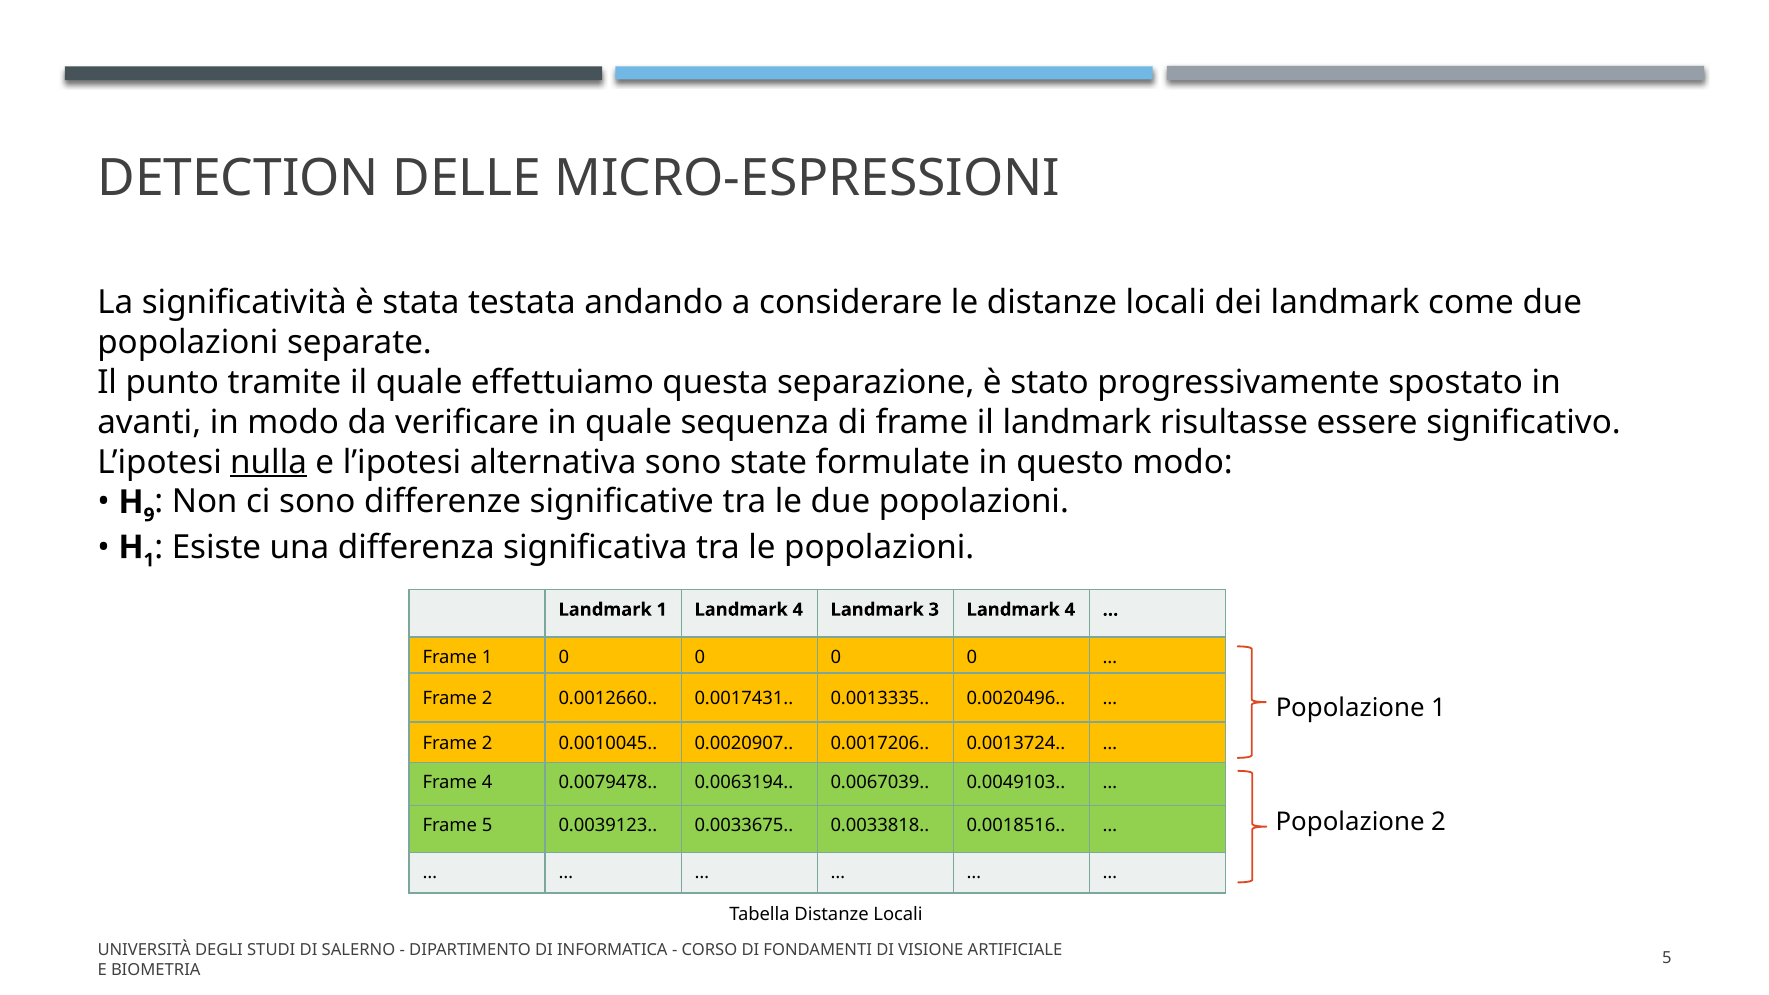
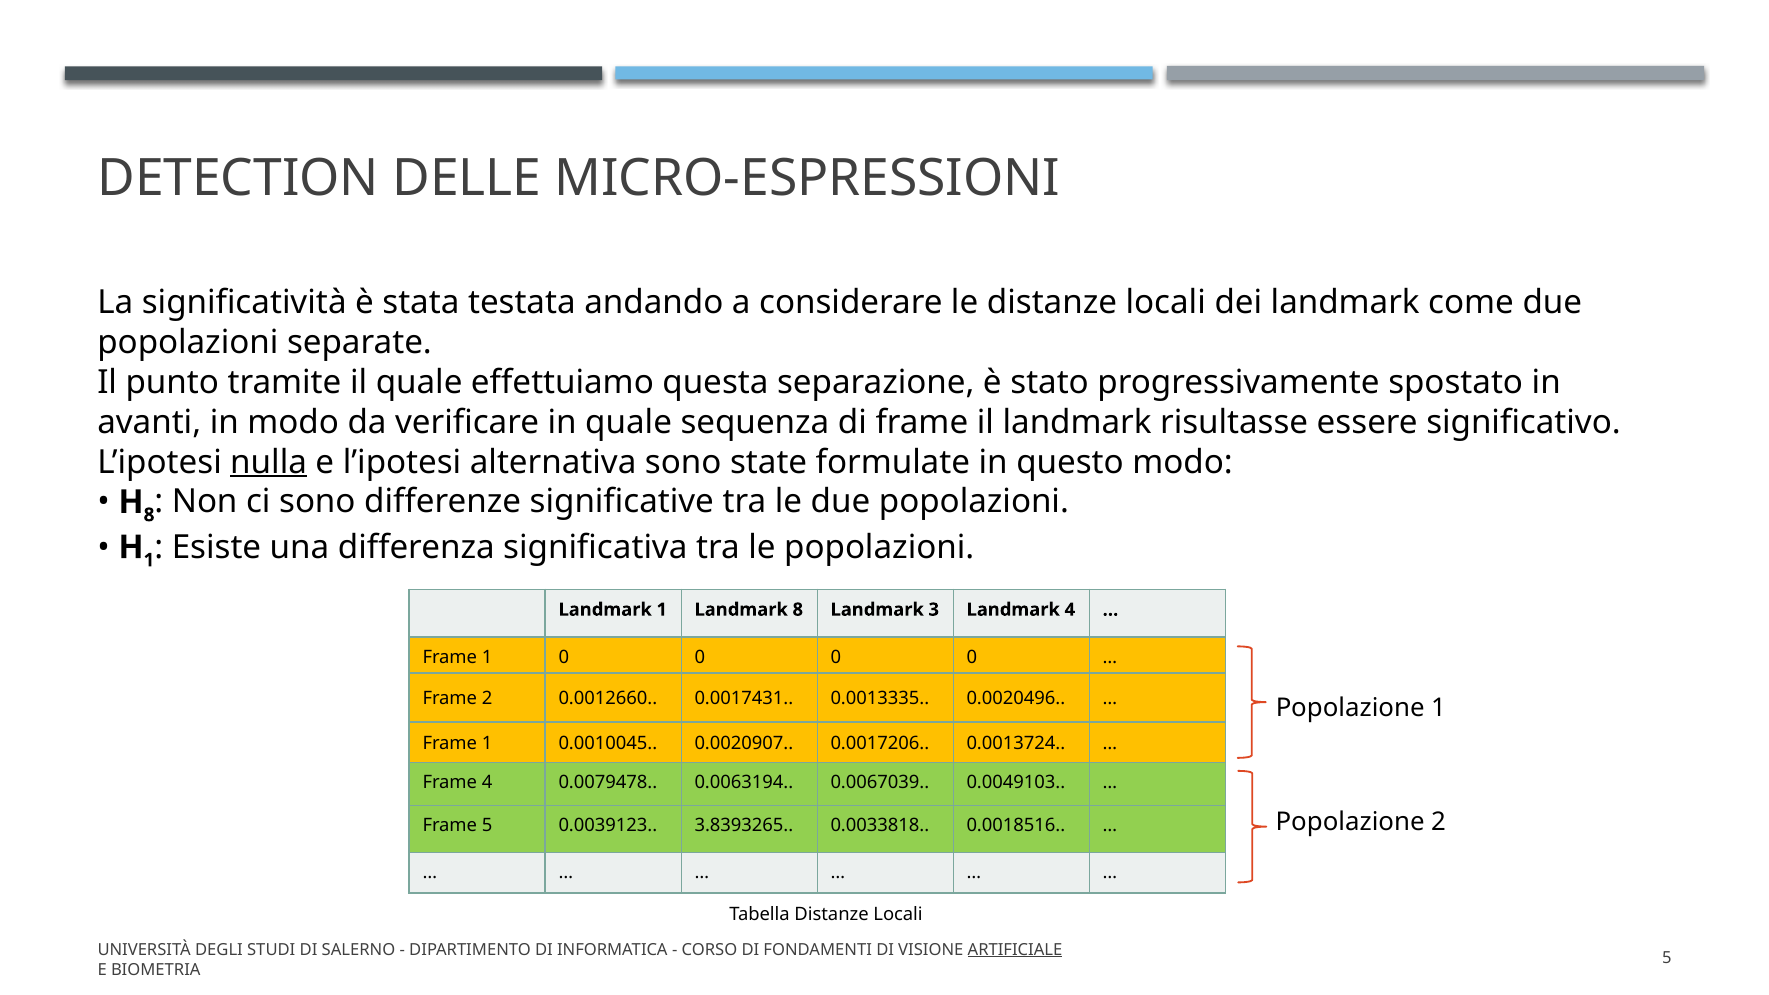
9: 9 -> 8 (149, 515)
1 Landmark 4: 4 -> 8 (798, 610)
2: 2 -> 1 (487, 743)
0.0033675: 0.0033675 -> 3.8393265 (744, 826)
ARTIFICIALE underline: none -> present (1015, 950)
